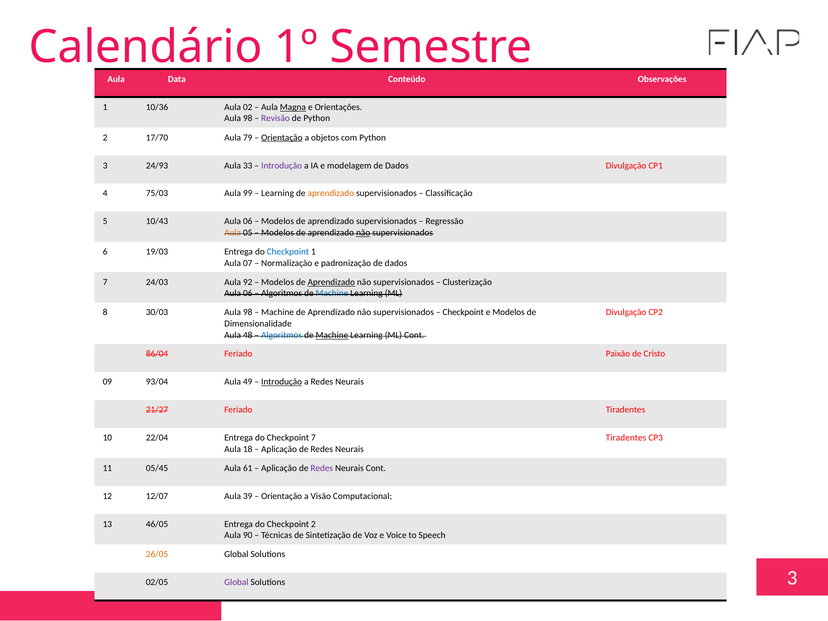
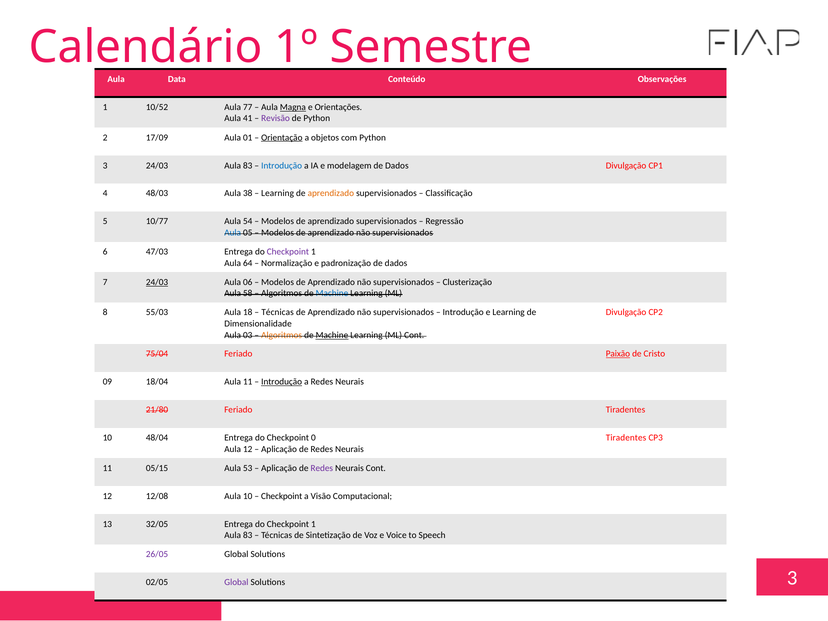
10/36: 10/36 -> 10/52 (157, 107)
02: 02 -> 77 (248, 107)
98: 98 -> 41 (248, 118)
17/70: 17/70 -> 17/09 (157, 137)
79: 79 -> 01 (248, 137)
3 24/93: 24/93 -> 24/03 (157, 165)
33: 33 -> 83 (248, 165)
Introdução colour: purple -> blue (282, 165)
75/03: 75/03 -> 48/03 (157, 193)
99: 99 -> 38 (248, 193)
10/43: 10/43 -> 10/77 (157, 221)
06: 06 -> 54 (248, 221)
Aula colour: orange -> blue (233, 233)
não underline: present -> none (363, 233)
19/03: 19/03 -> 47/03 (157, 252)
Checkpoint colour: blue -> purple (288, 252)
07: 07 -> 64 (248, 263)
24/03 underline: none -> present (157, 282)
92: 92 -> 06 (248, 282)
Aprendizado underline: present -> none (331, 282)
06: 06 -> 58 (248, 293)
30/03: 30/03 -> 55/03 (157, 312)
98: 98 -> 18 (248, 312)
Machine: Machine -> Técnicas (278, 312)
Checkpoint: Checkpoint -> Introdução (463, 312)
e Modelos: Modelos -> Learning (509, 312)
48: 48 -> 03 (248, 335)
Algoritmos colour: blue -> orange (282, 335)
86/04: 86/04 -> 75/04 (157, 354)
Paixão underline: none -> present (618, 354)
93/04: 93/04 -> 18/04 (157, 382)
Aula 49: 49 -> 11 (248, 382)
21/27: 21/27 -> 21/80 (157, 410)
22/04: 22/04 -> 48/04 (157, 438)
Checkpoint 7: 7 -> 0 (313, 438)
Aula 18: 18 -> 12 (248, 449)
05/45: 05/45 -> 05/15 (157, 468)
61: 61 -> 53 (248, 468)
12/07: 12/07 -> 12/08 (157, 496)
Aula 39: 39 -> 10 (248, 496)
Orientação: Orientação -> Checkpoint (282, 496)
46/05: 46/05 -> 32/05 (157, 524)
2: 2 -> 1 (313, 524)
90: 90 -> 83 (248, 535)
26/05 colour: orange -> purple (157, 554)
